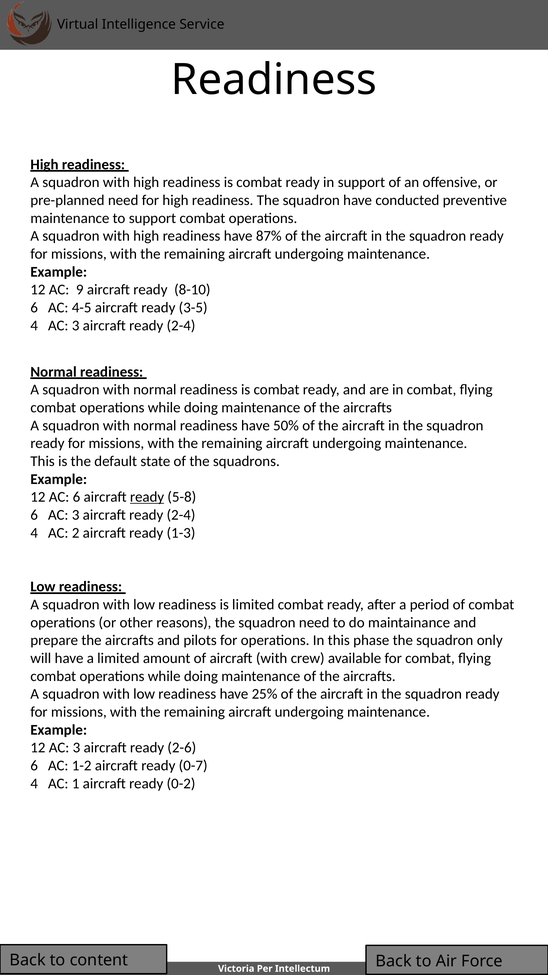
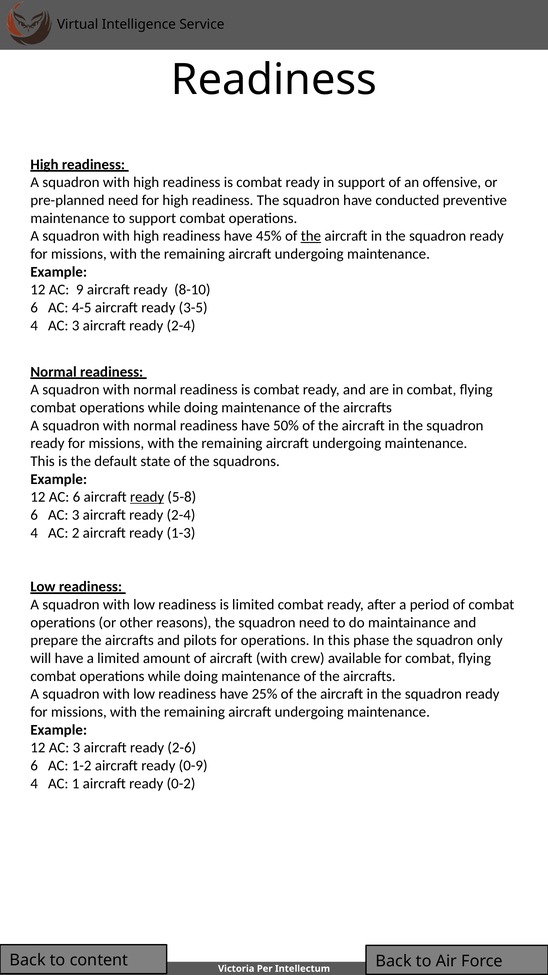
87%: 87% -> 45% (269, 236)
the underline: none -> present (311, 236)
0-7: 0-7 -> 0-9 (193, 765)
